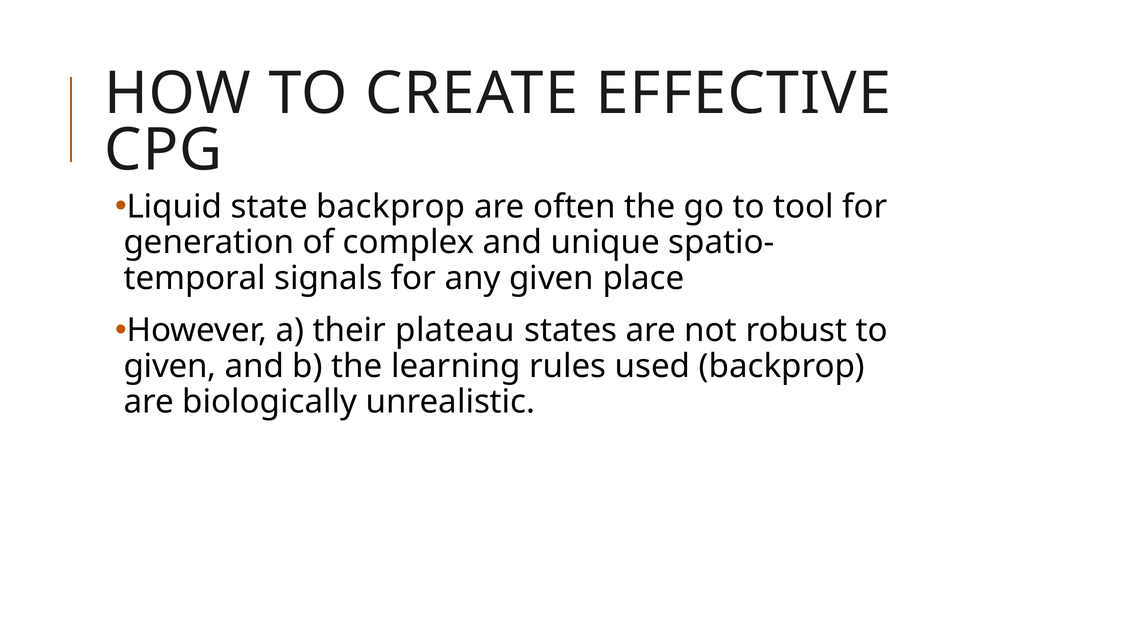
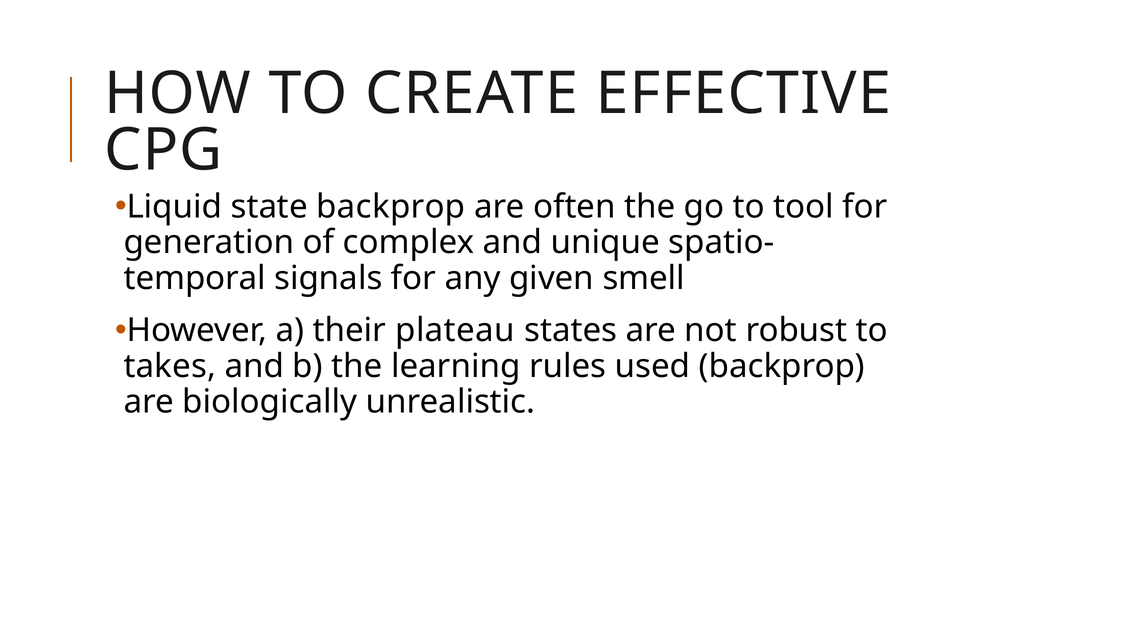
place: place -> smell (644, 278)
given: given -> takes (170, 366)
